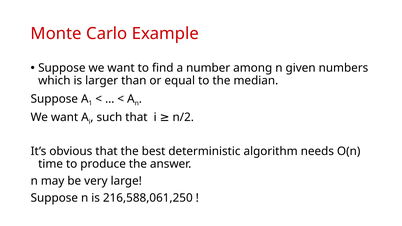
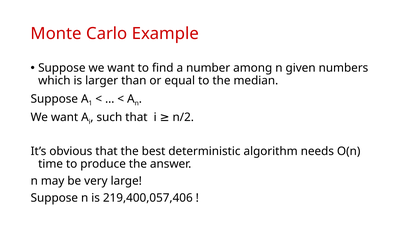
216,588,061,250: 216,588,061,250 -> 219,400,057,406 (148, 198)
